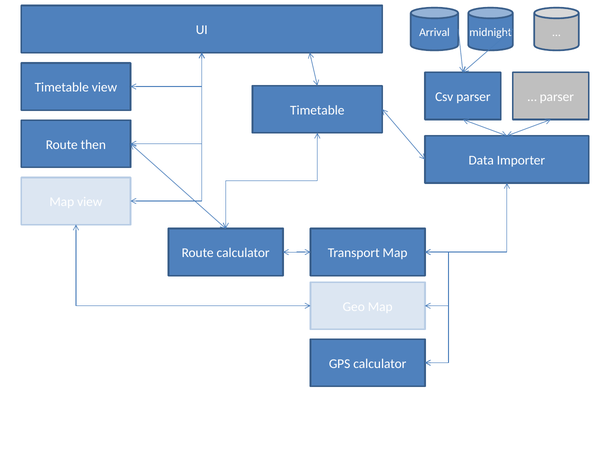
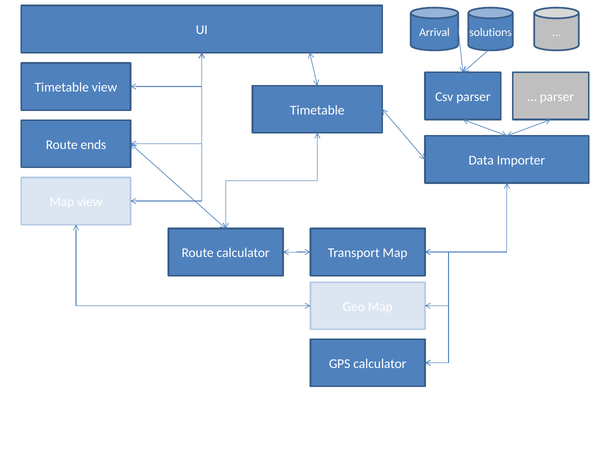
midnight: midnight -> solutions (491, 33)
then: then -> ends (93, 145)
